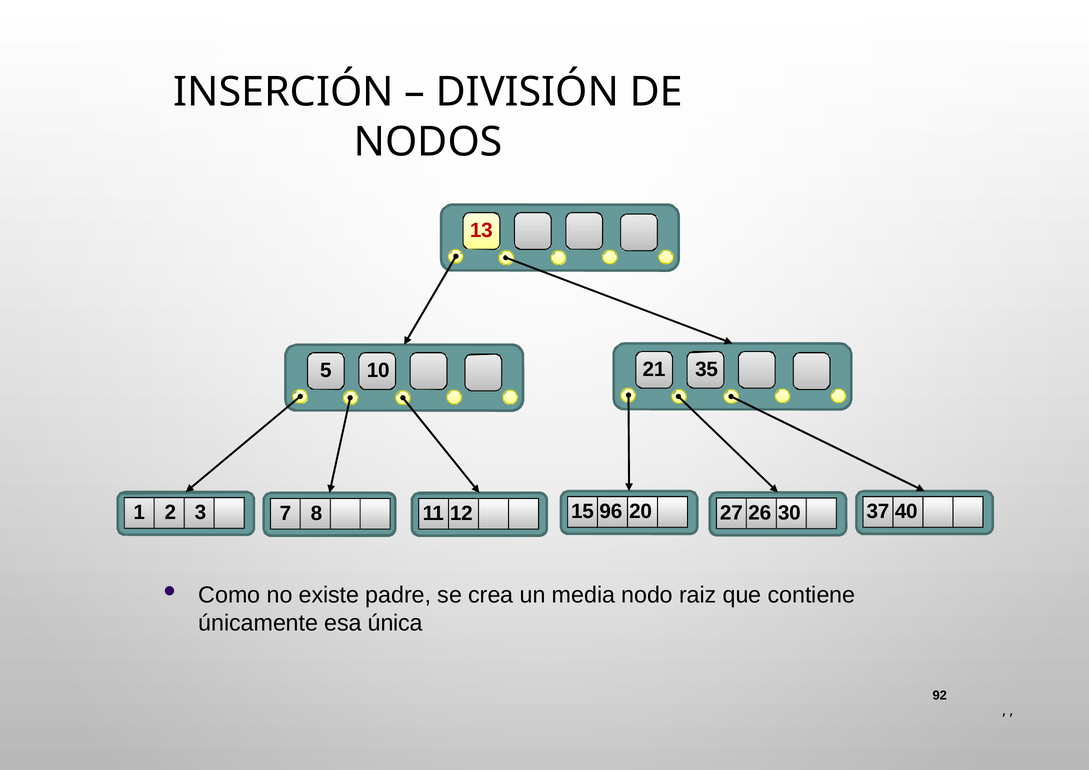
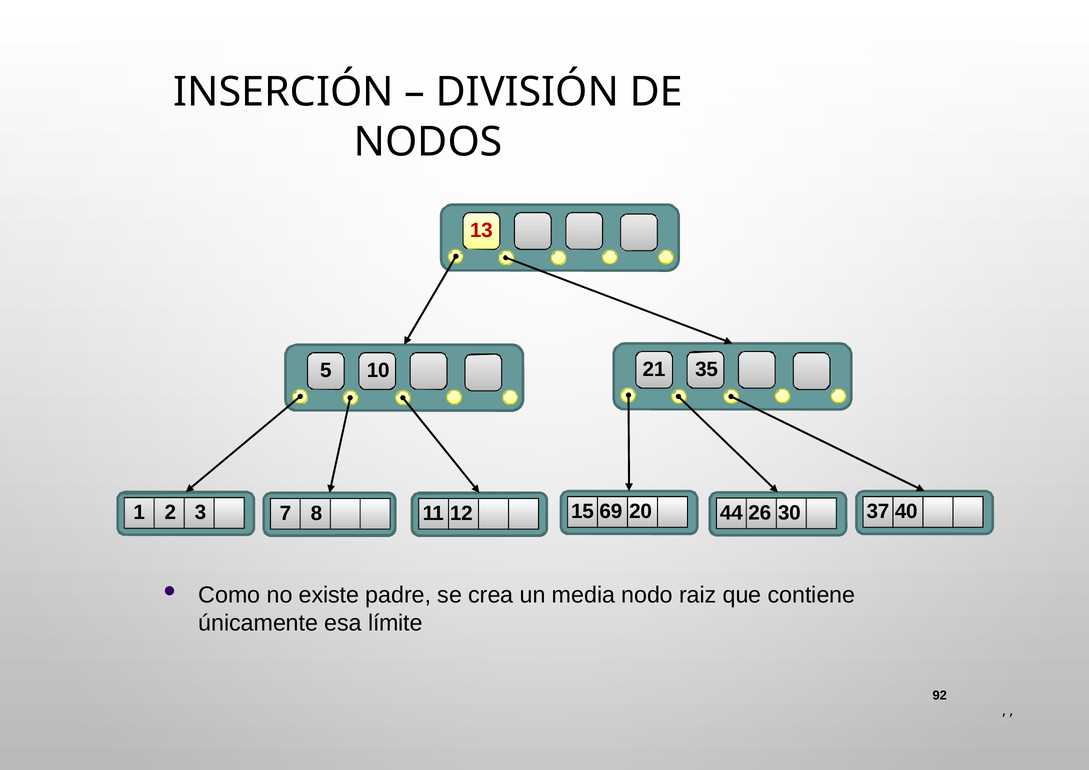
96: 96 -> 69 (611, 512)
27: 27 -> 44 (731, 513)
única: única -> límite (395, 623)
